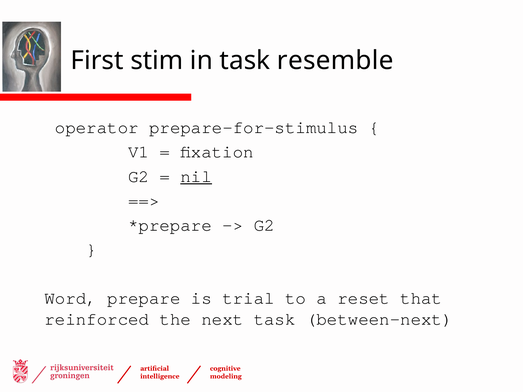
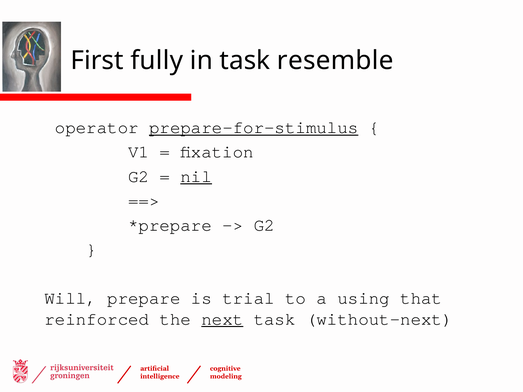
stim: stim -> fully (157, 61)
prepare-for-stimulus underline: none -> present (254, 128)
Word: Word -> Will (71, 298)
reset: reset -> using (364, 298)
next underline: none -> present (222, 319)
between-next: between-next -> without-next (379, 319)
